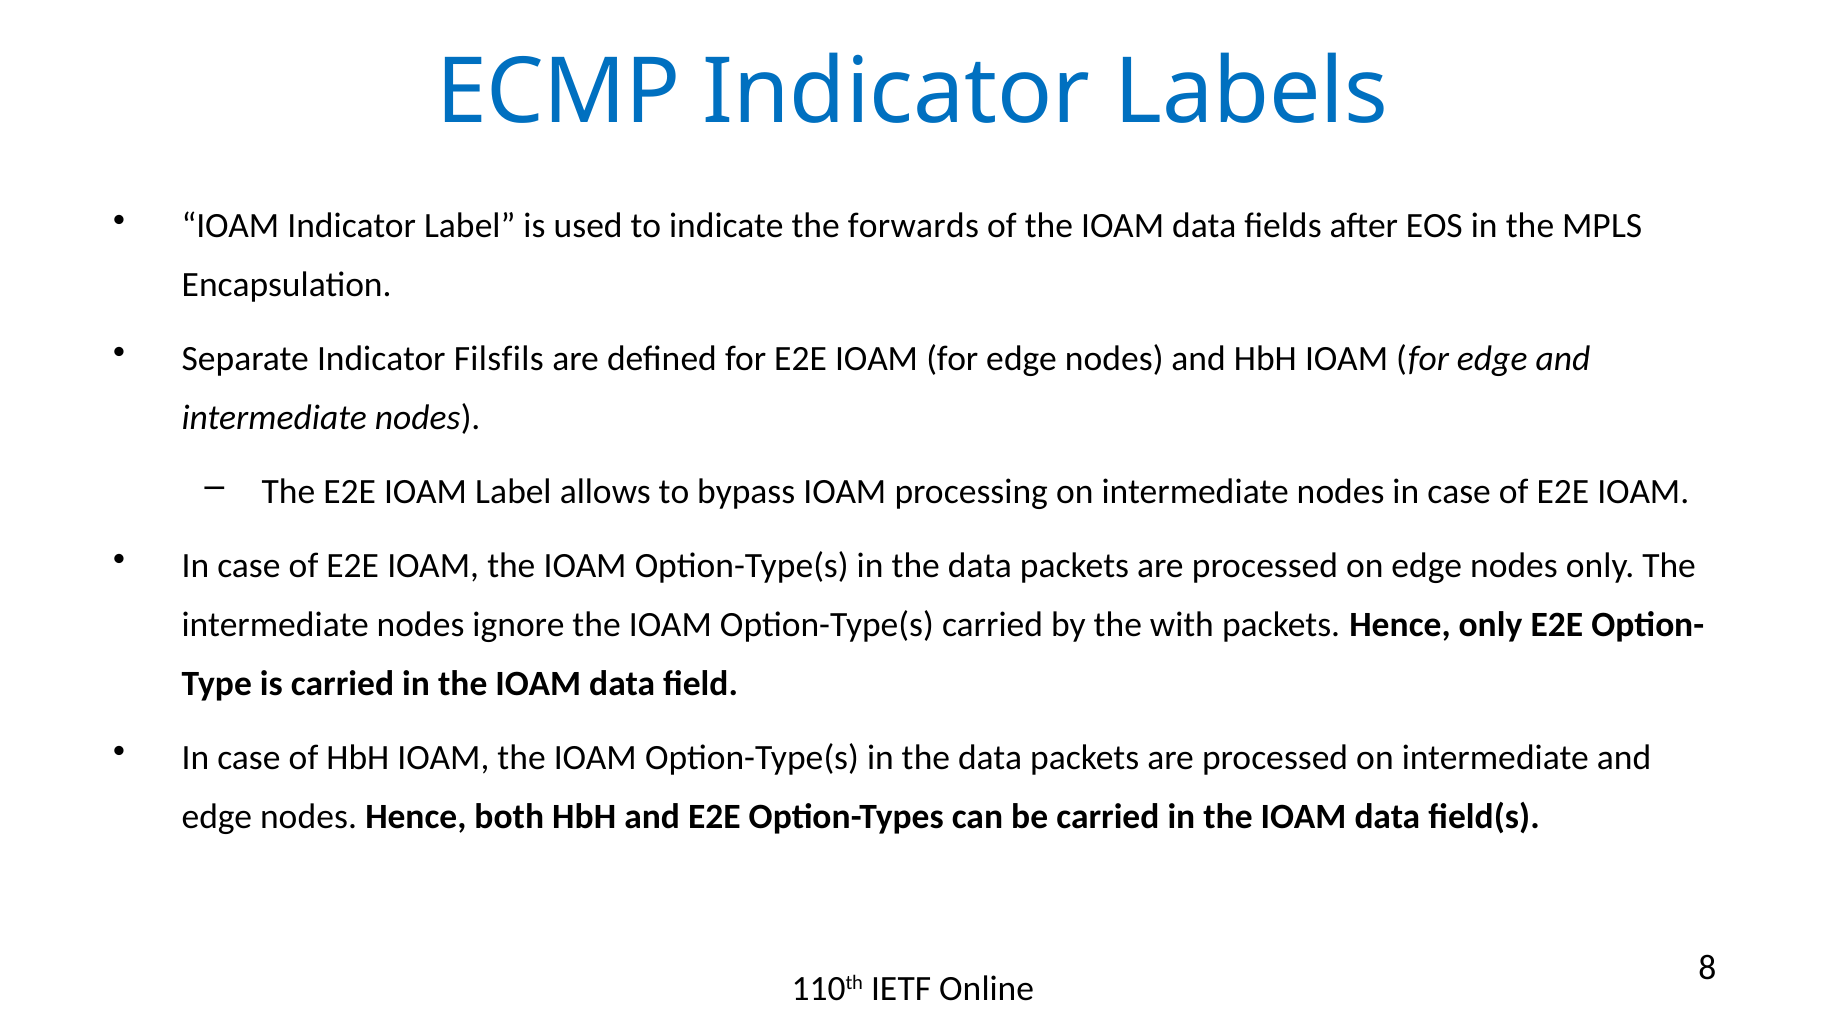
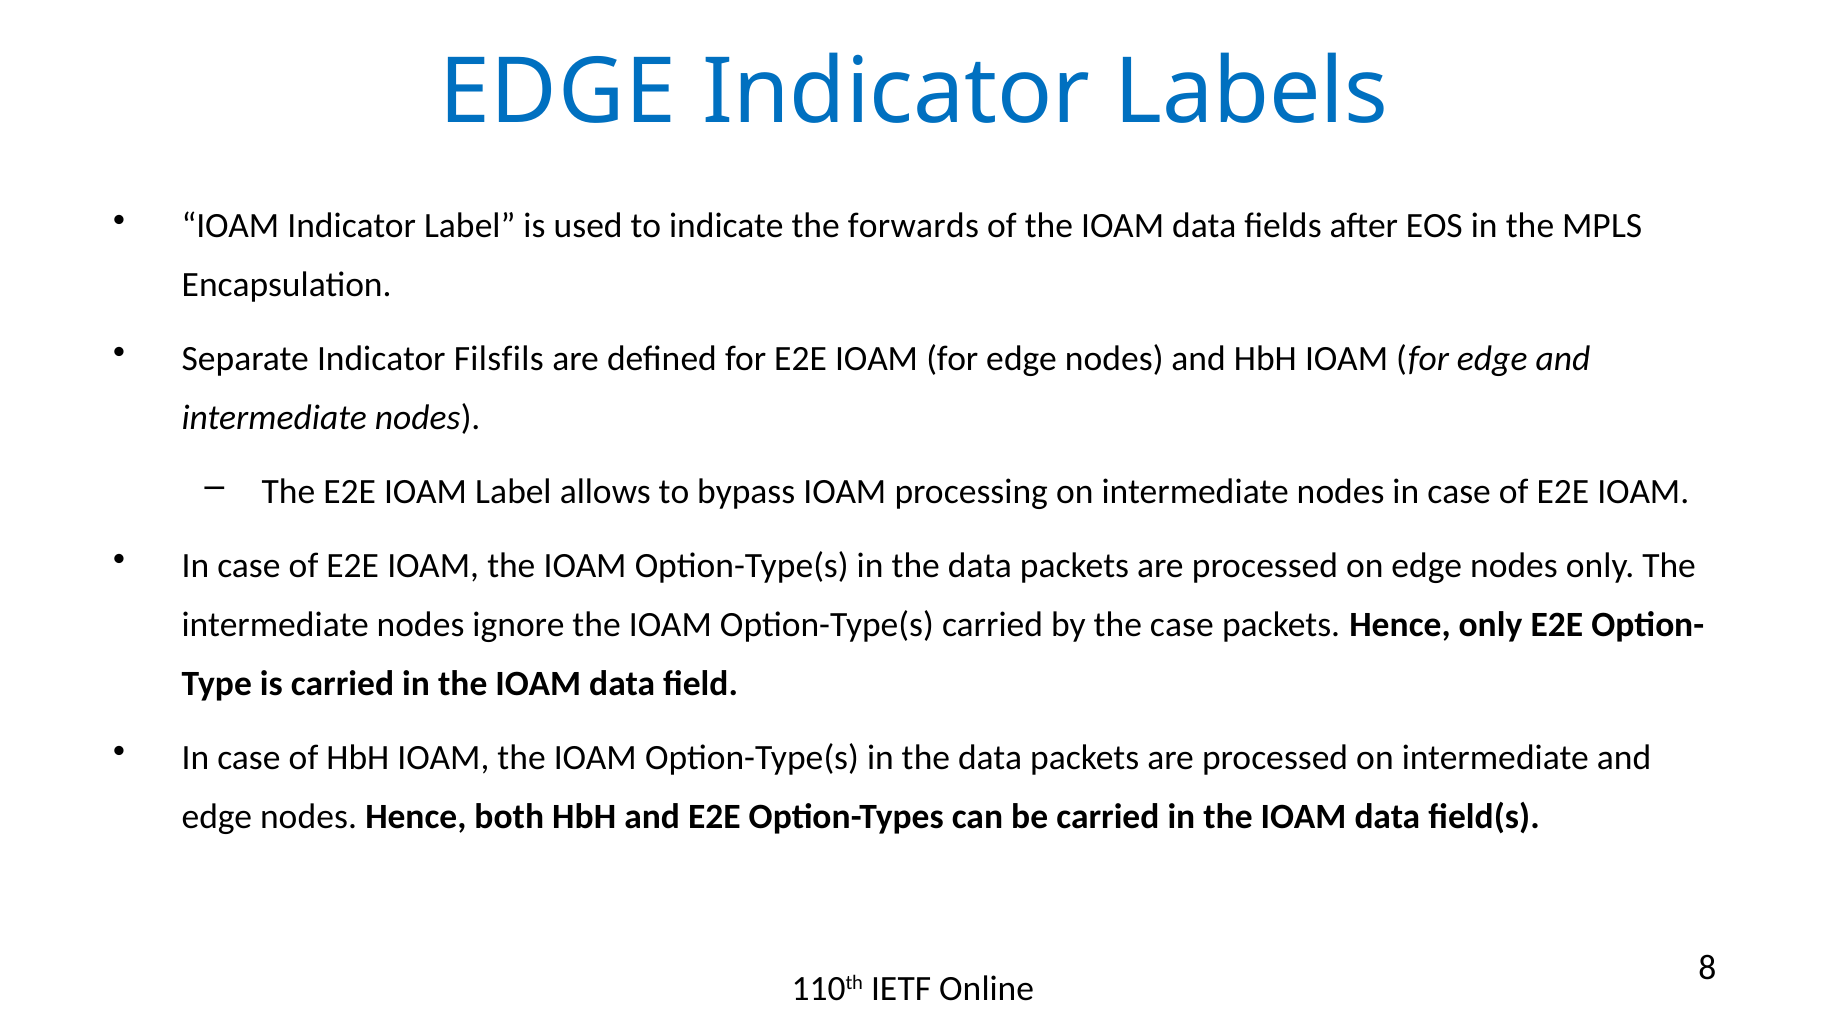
ECMP: ECMP -> EDGE (558, 92)
the with: with -> case (1182, 625)
